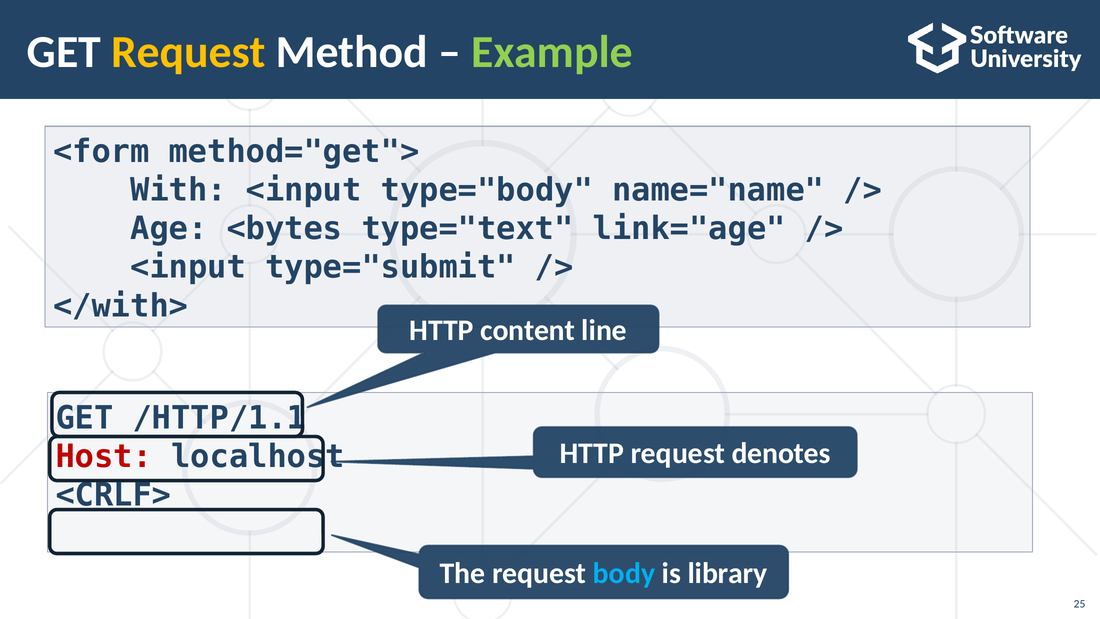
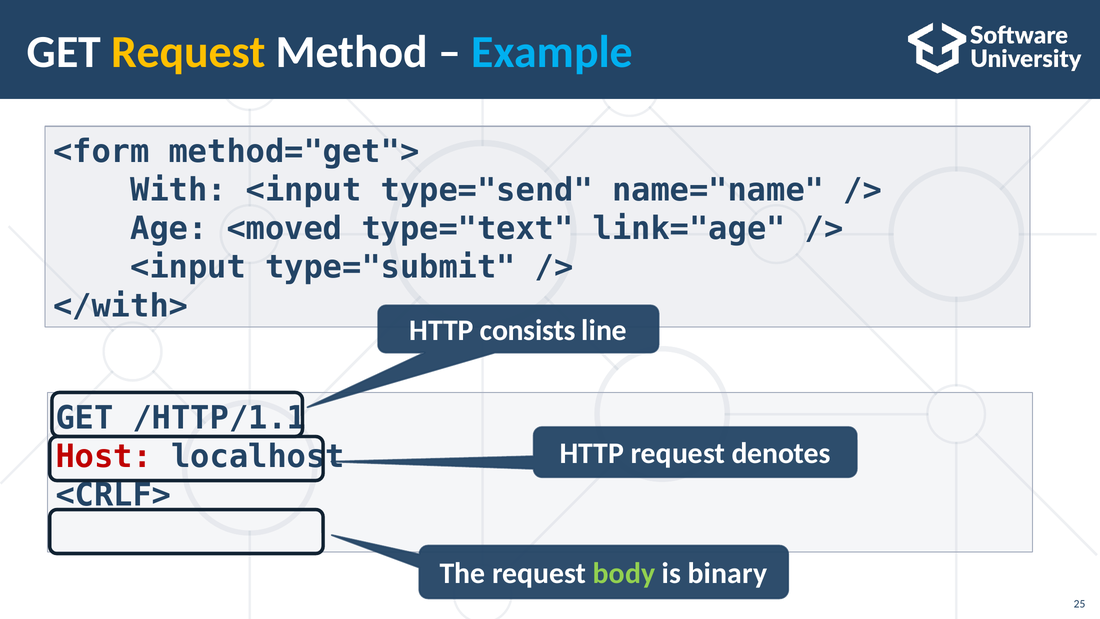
Example colour: light green -> light blue (552, 52)
type="body: type="body -> type="send (487, 190)
<bytes: <bytes -> <moved (284, 229)
content: content -> consists (528, 330)
body colour: light blue -> light green (624, 573)
library: library -> binary (727, 573)
